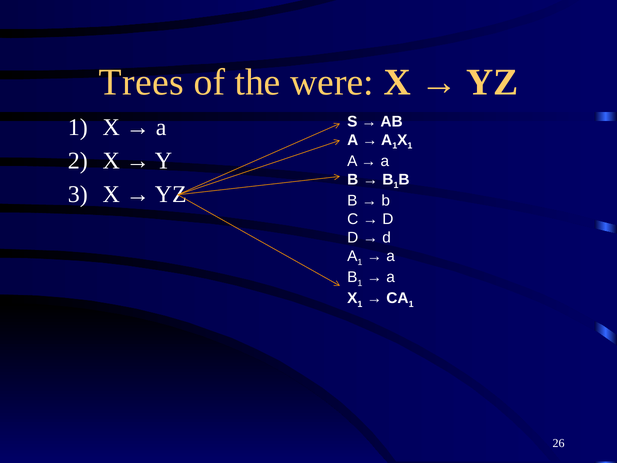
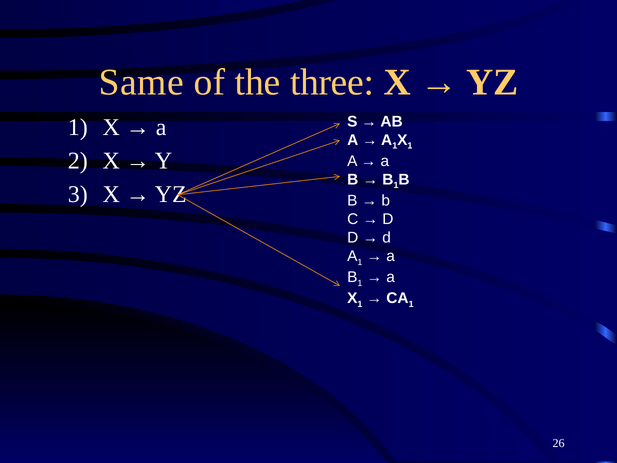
Trees: Trees -> Same (141, 82)
were: were -> three (332, 82)
